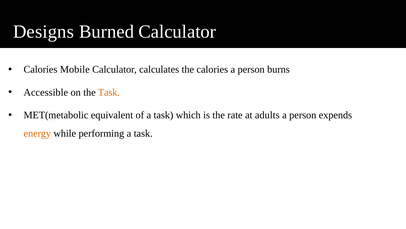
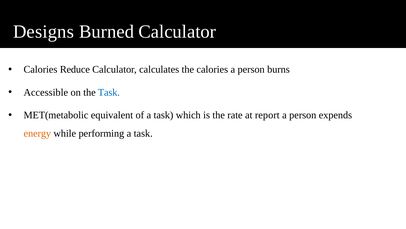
Mobile: Mobile -> Reduce (75, 69)
Task colour: orange -> blue (109, 92)
adults: adults -> report (267, 115)
